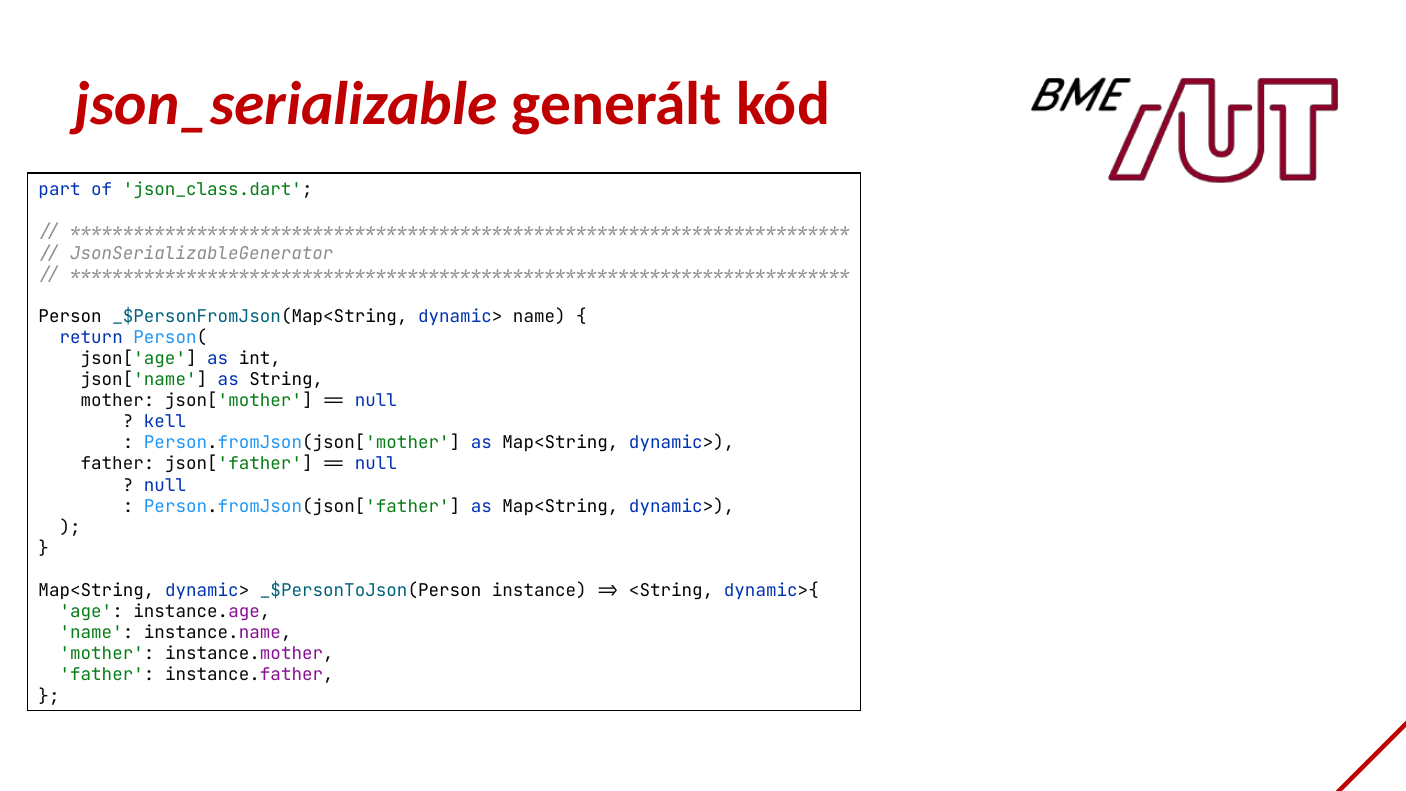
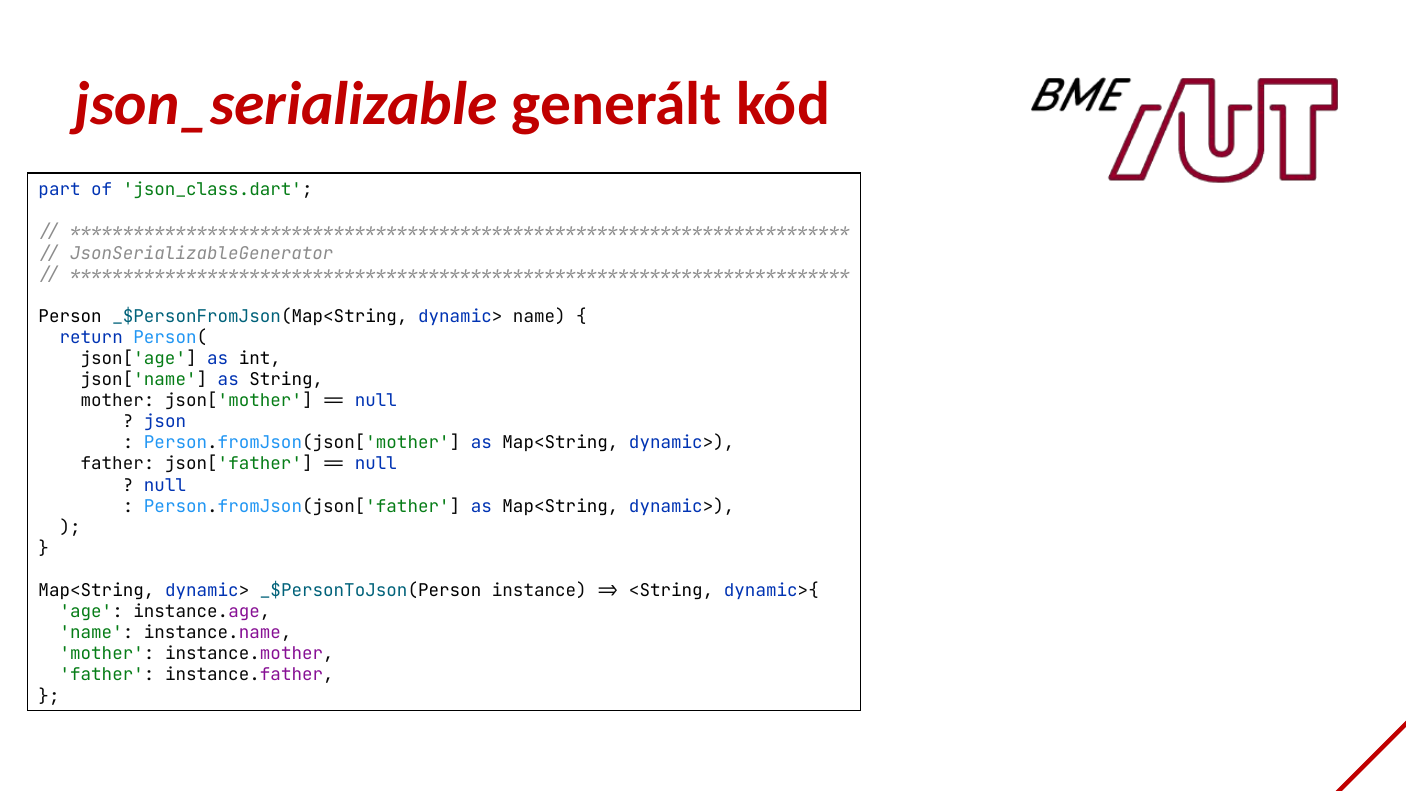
kell: kell -> json (165, 422)
